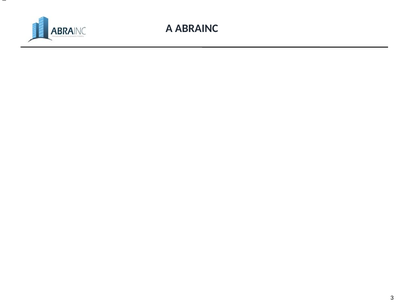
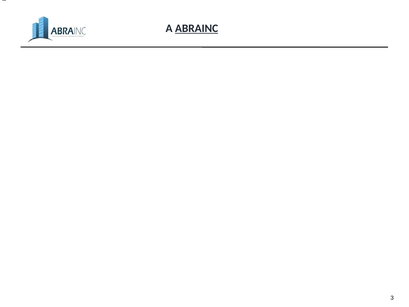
ABRAINC underline: none -> present (197, 28)
